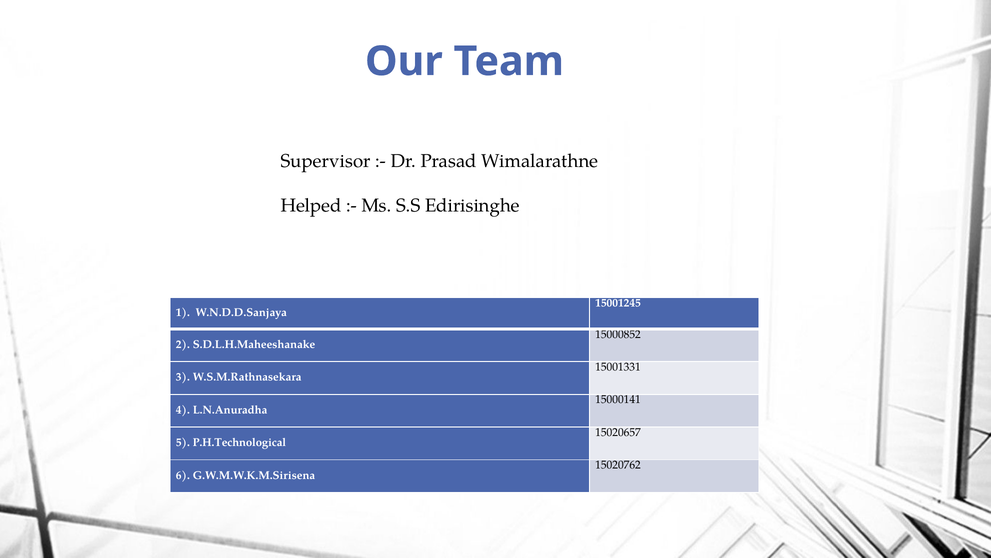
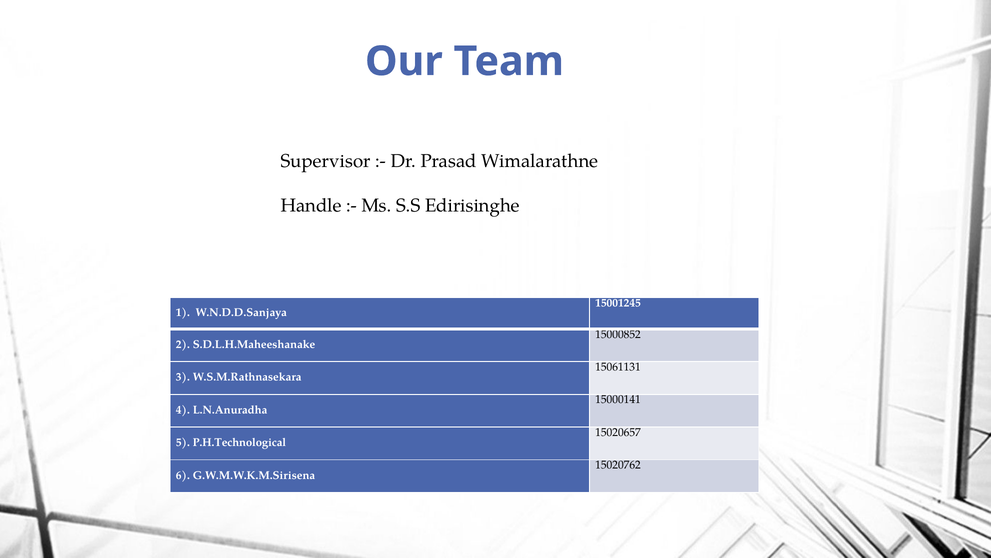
Helped: Helped -> Handle (311, 205)
15001331: 15001331 -> 15061131 (618, 367)
